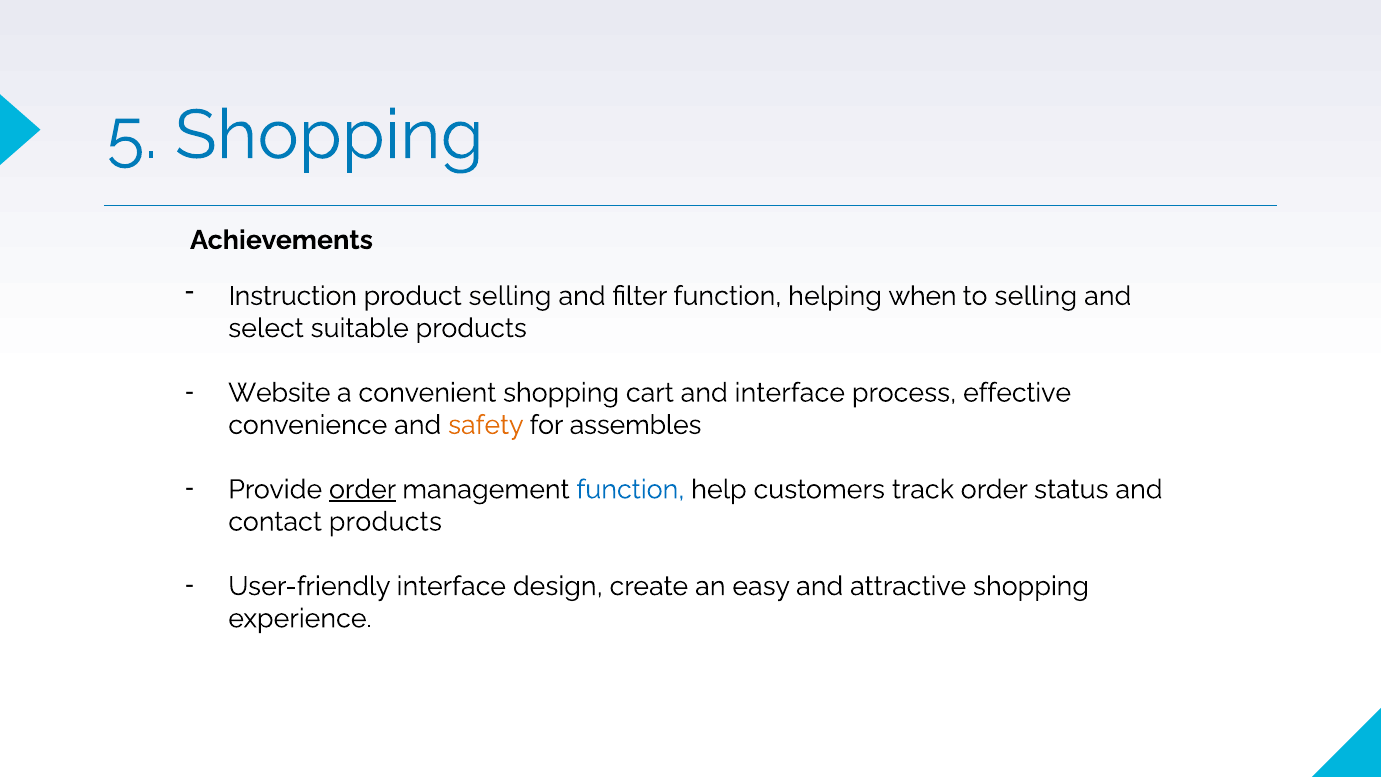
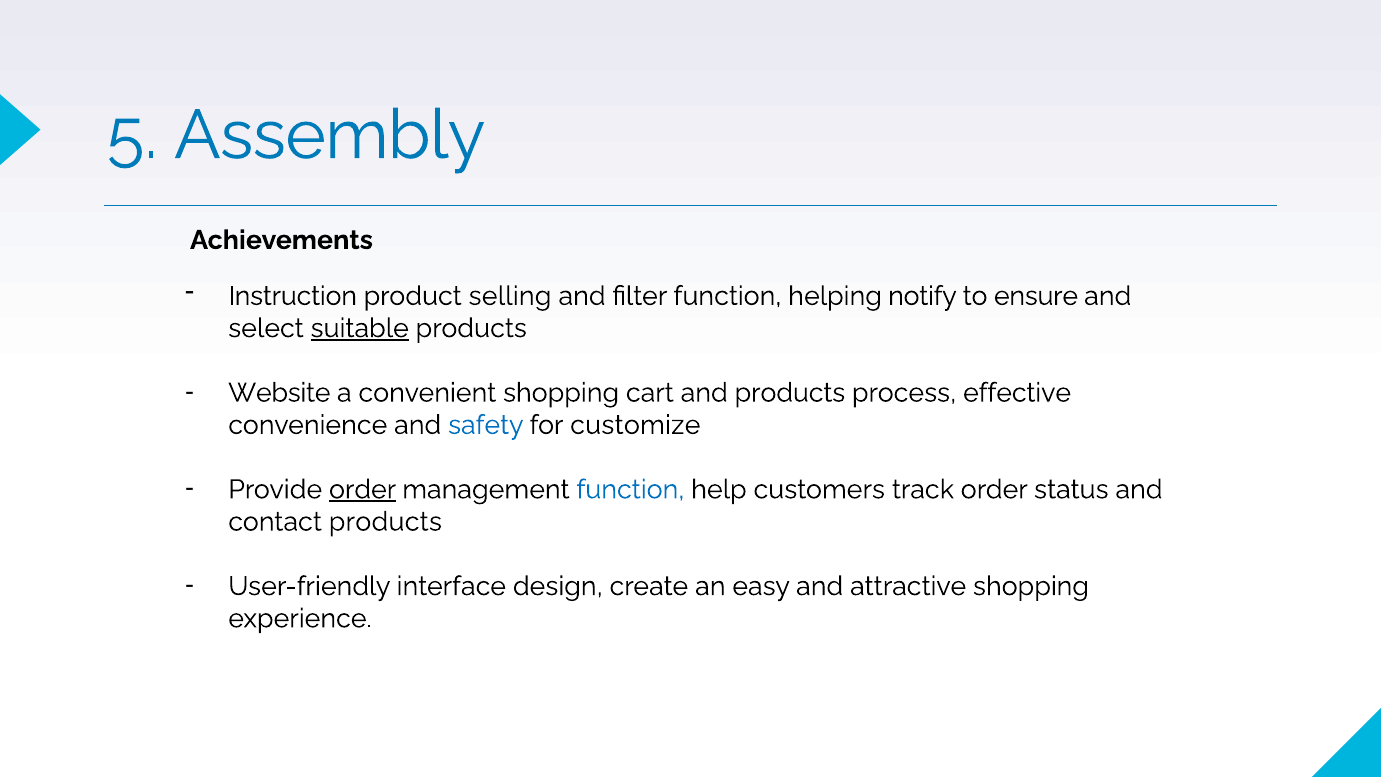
5 Shopping: Shopping -> Assembly (330, 135)
when: when -> notify (922, 296)
to selling: selling -> ensure (1036, 296)
suitable underline: none -> present (360, 328)
and interface: interface -> products (790, 393)
safety colour: orange -> blue (486, 425)
assembles: assembles -> customize (635, 425)
